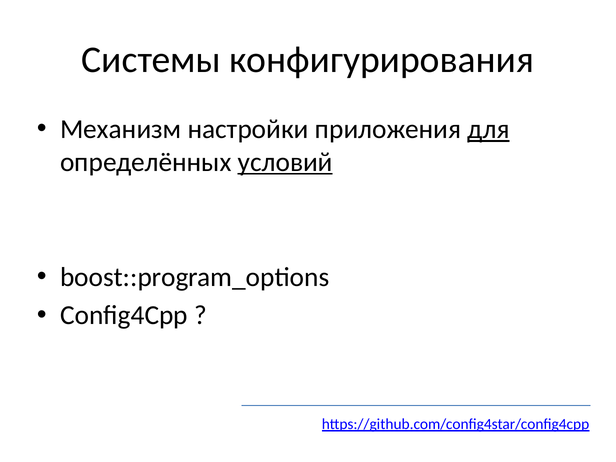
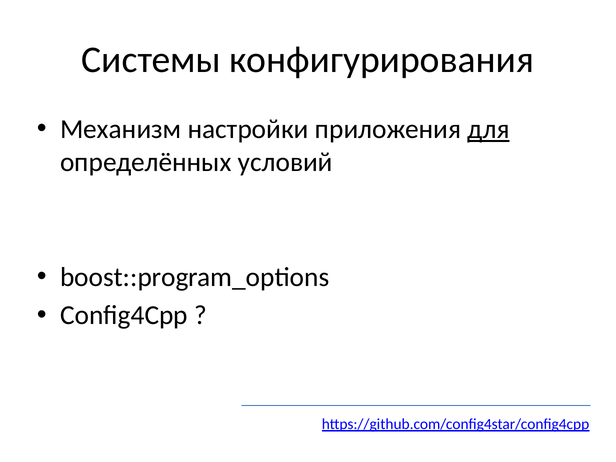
условий underline: present -> none (285, 162)
